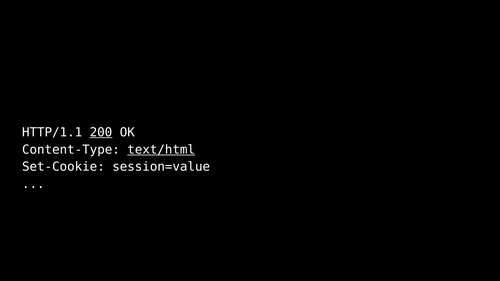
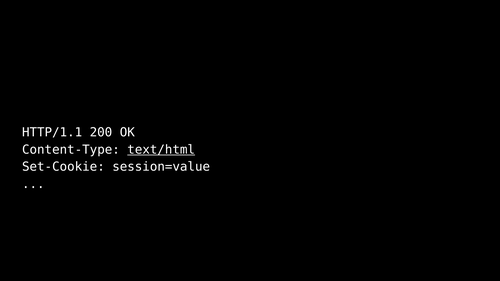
200 underline: present -> none (101, 133)
